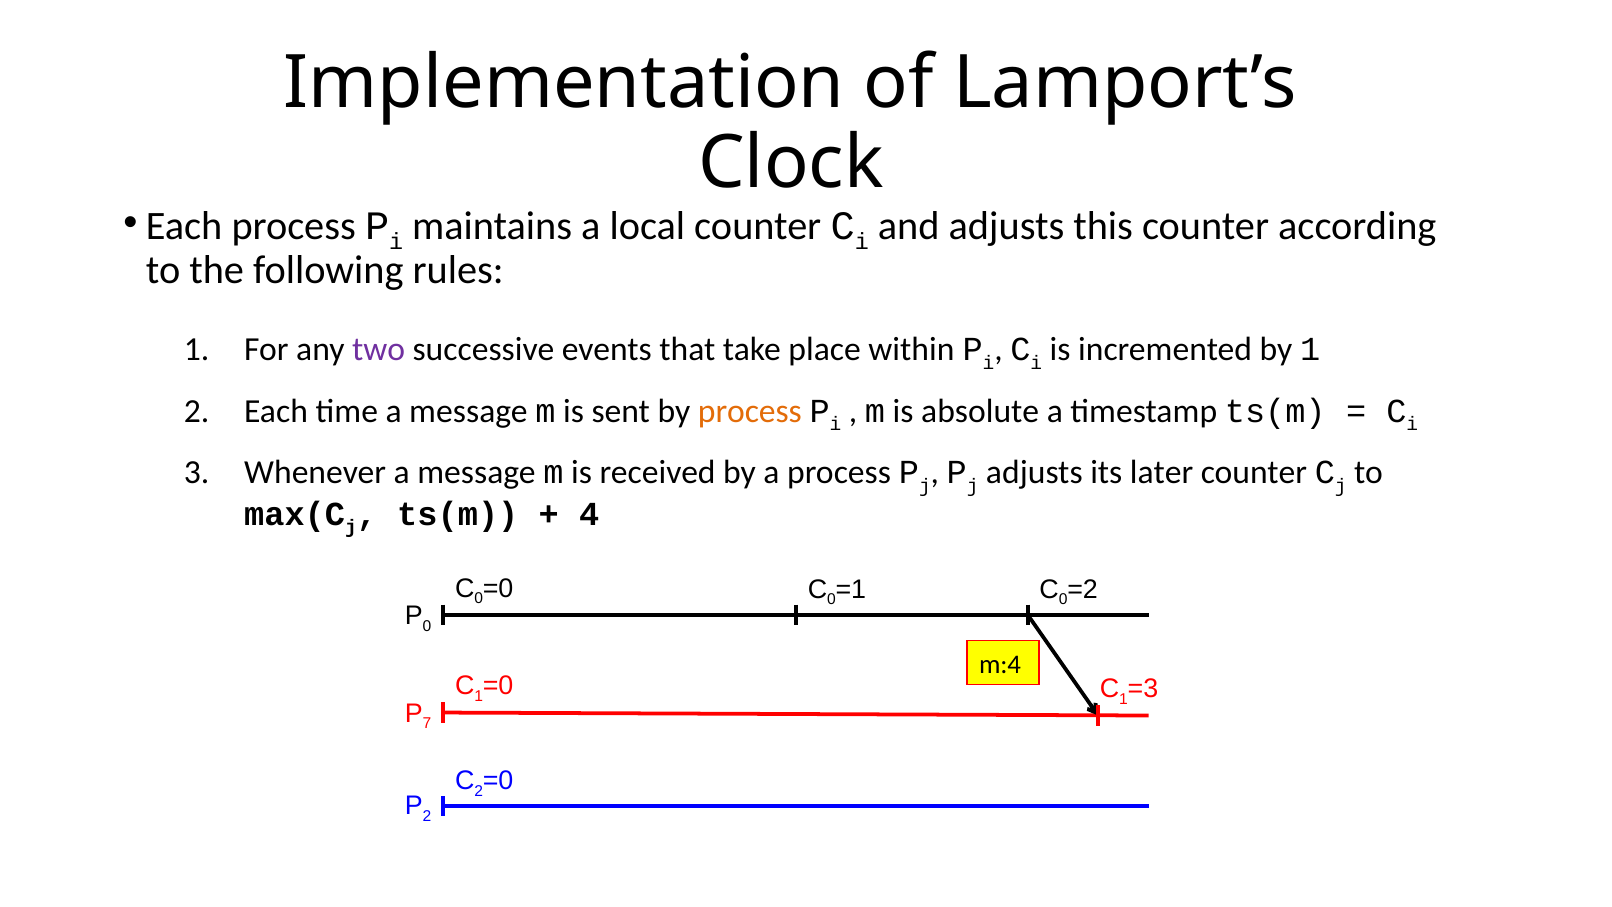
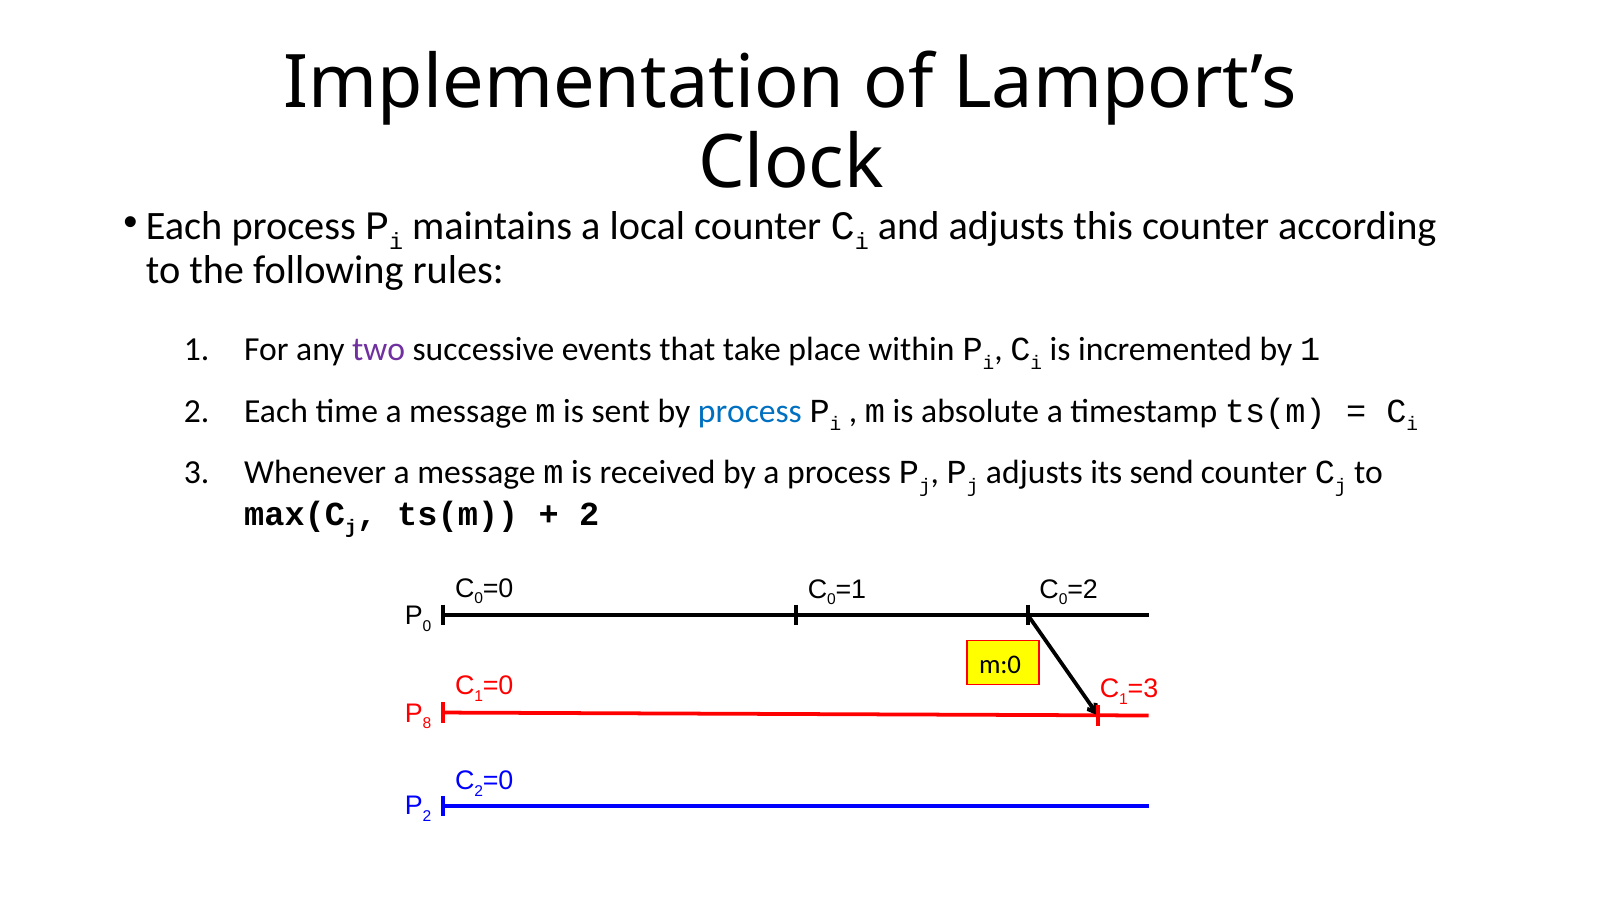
process colour: orange -> blue (750, 411)
later: later -> send (1162, 473)
4: 4 -> 2 (589, 514)
m:4: m:4 -> m:0 (1000, 664)
7: 7 -> 8 (427, 724)
